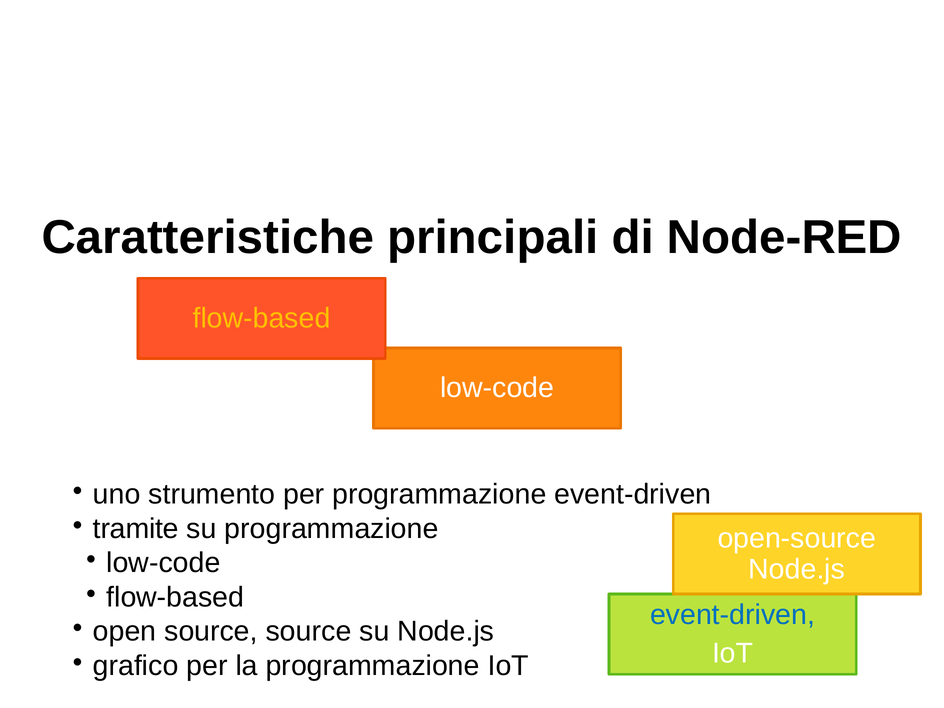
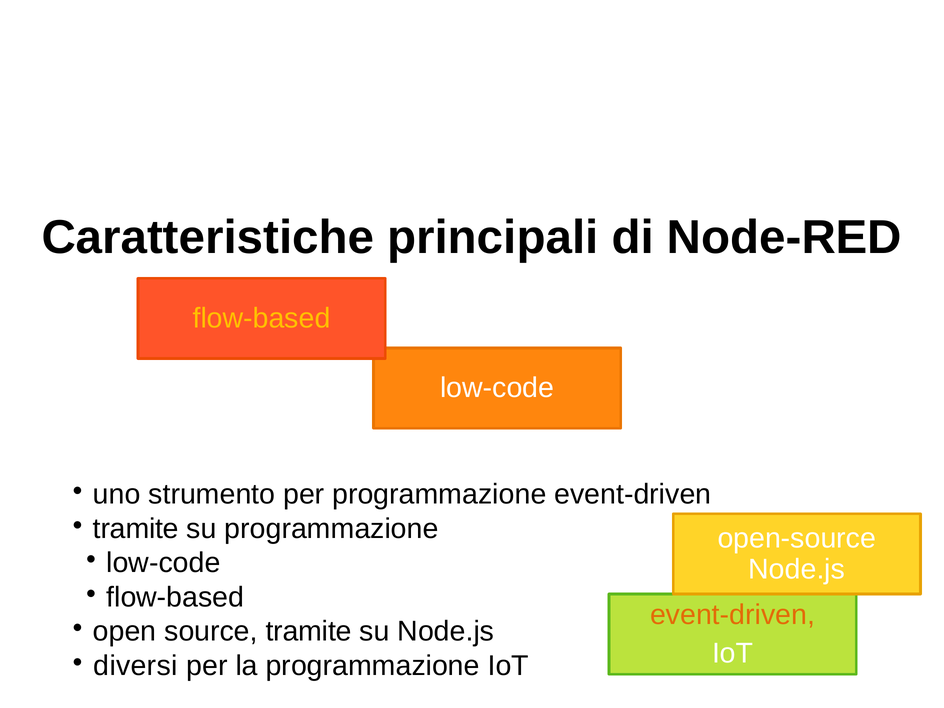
event-driven colour: blue -> orange (733, 615)
source source: source -> tramite (309, 631)
grafico: grafico -> diversi (135, 666)
